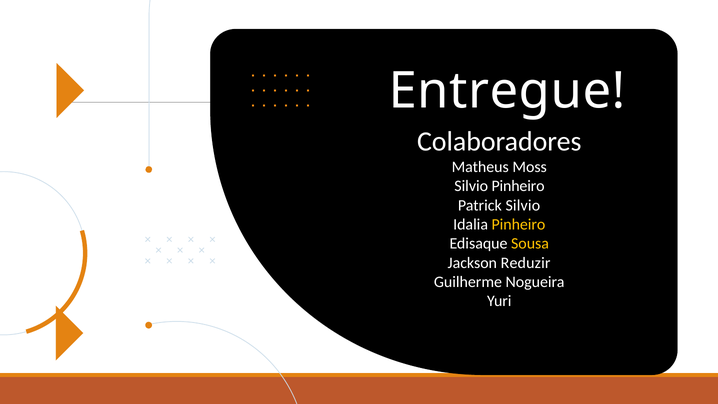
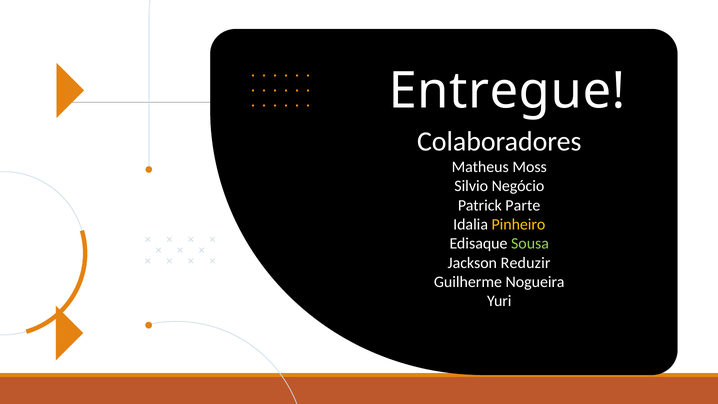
Silvio Pinheiro: Pinheiro -> Negócio (518, 186)
Patrick Silvio: Silvio -> Parte (523, 205)
Sousa colour: yellow -> light green (530, 244)
